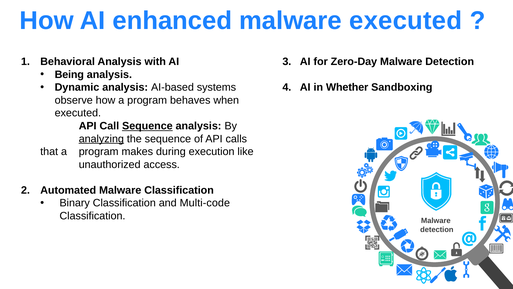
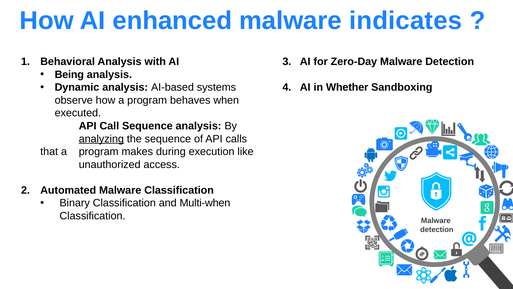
malware executed: executed -> indicates (406, 21)
Sequence underline: present -> none (147, 126)
Multi-code: Multi-code -> Multi-when (205, 203)
